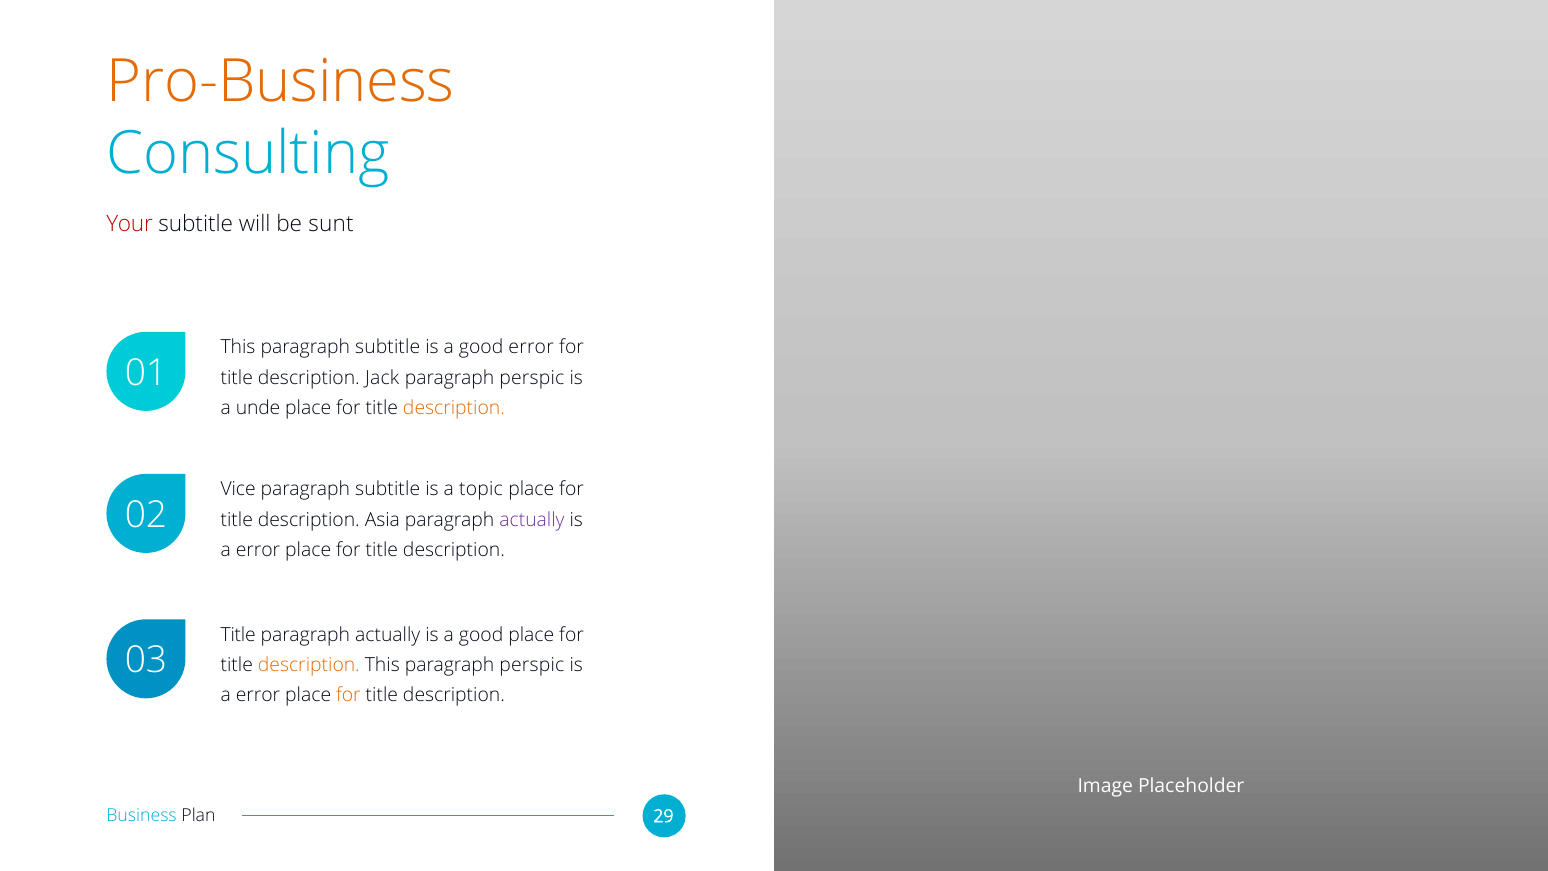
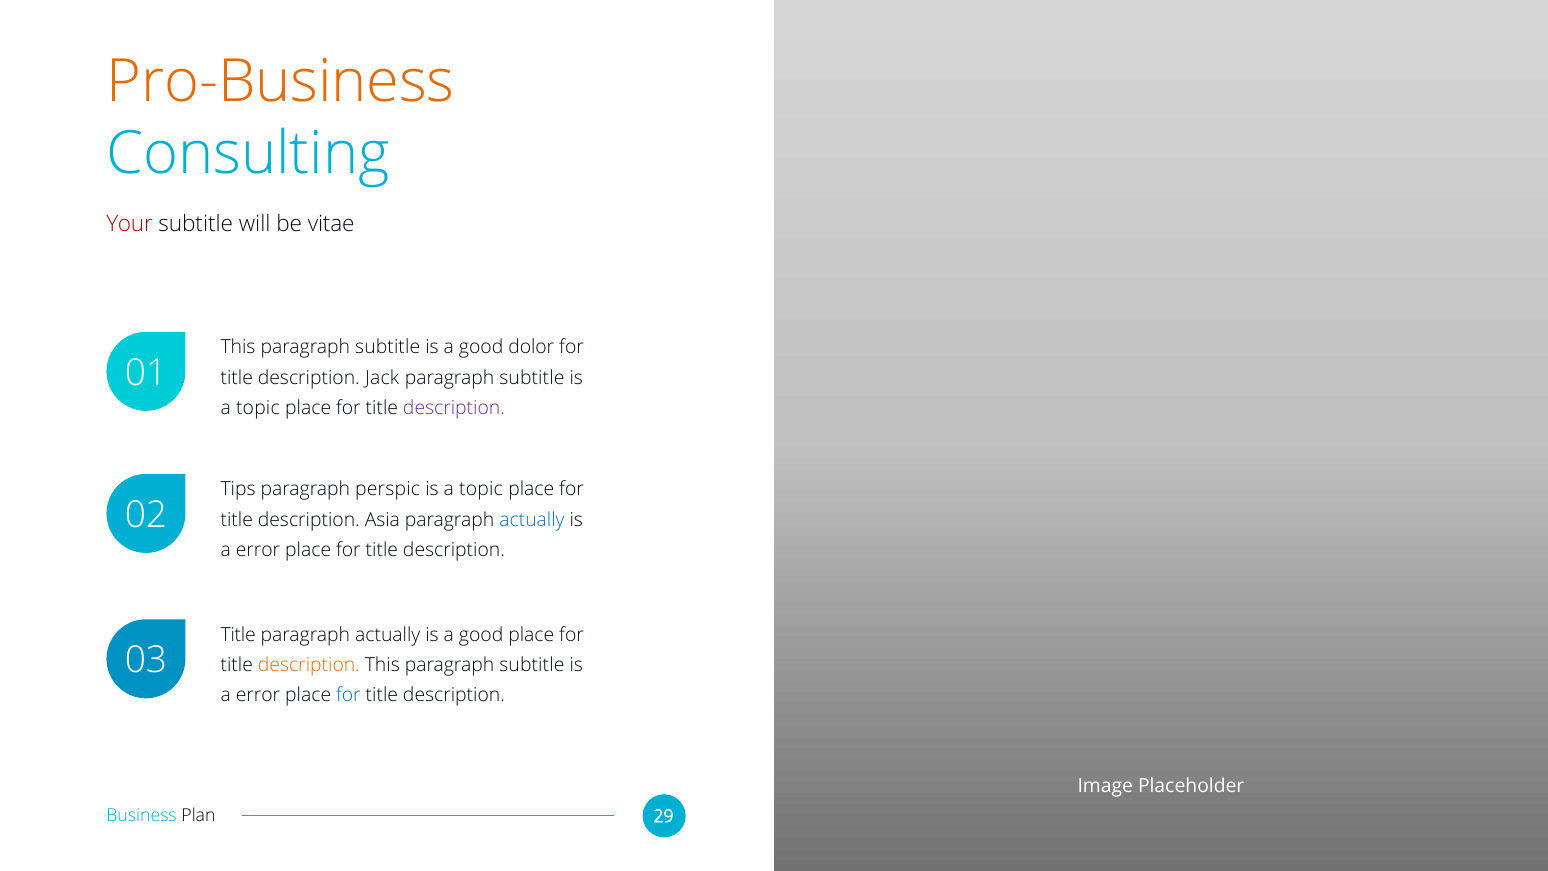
sunt: sunt -> vitae (331, 224)
good error: error -> dolor (531, 347)
perspic: perspic -> subtitle (532, 378)
unde: unde -> topic (258, 408)
description colour: orange -> purple (454, 408)
Vice: Vice -> Tips (238, 489)
subtitle: subtitle -> perspic (388, 489)
actually colour: purple -> blue (532, 520)
perspic: perspic -> subtitle (532, 665)
for colour: orange -> blue (348, 695)
